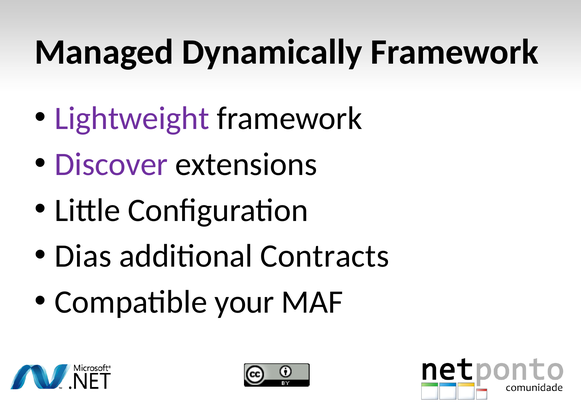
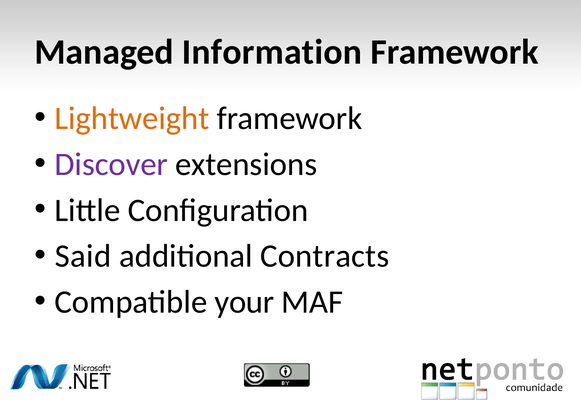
Dynamically: Dynamically -> Information (272, 52)
Lightweight colour: purple -> orange (132, 119)
Dias: Dias -> Said (83, 256)
